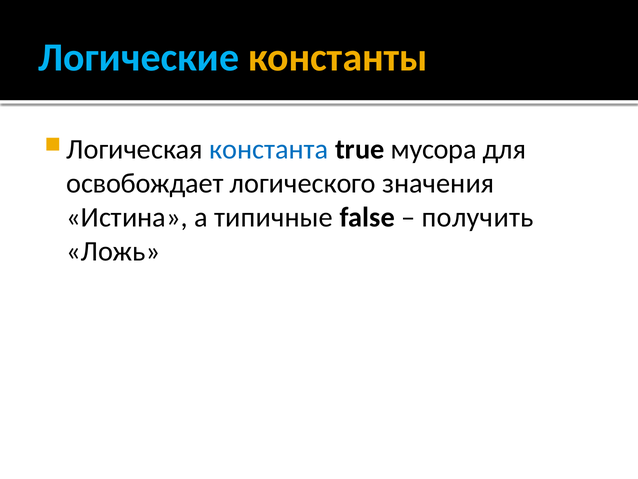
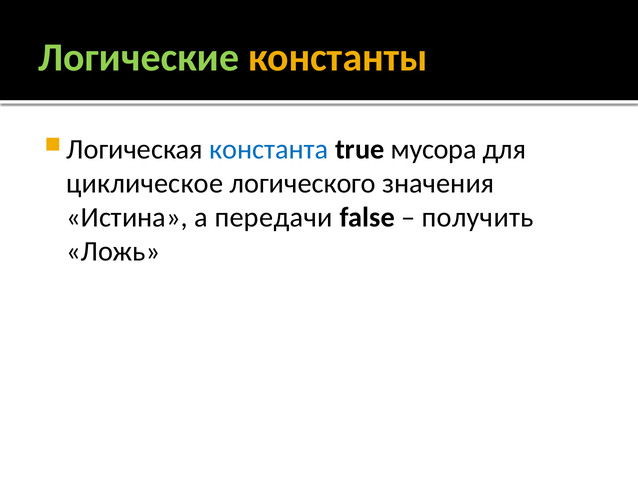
Логические colour: light blue -> light green (139, 57)
освобождает: освобождает -> циклическое (145, 183)
типичные: типичные -> передачи (273, 217)
